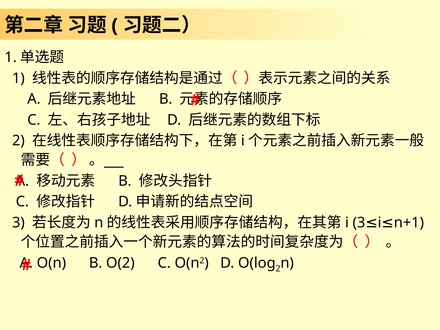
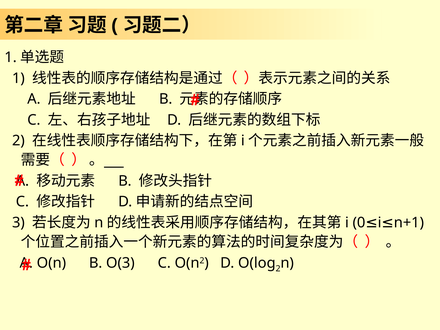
3: 3 -> 0 (359, 223)
O(2: O(2 -> O(3 (120, 263)
